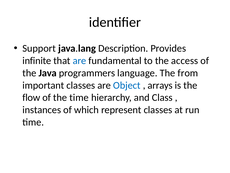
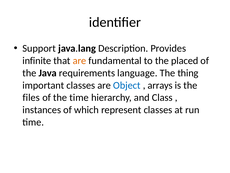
are colour: blue -> orange (79, 61)
access: access -> placed (185, 61)
programmers: programmers -> requirements (87, 73)
from: from -> thing (188, 73)
flow: flow -> files (31, 97)
